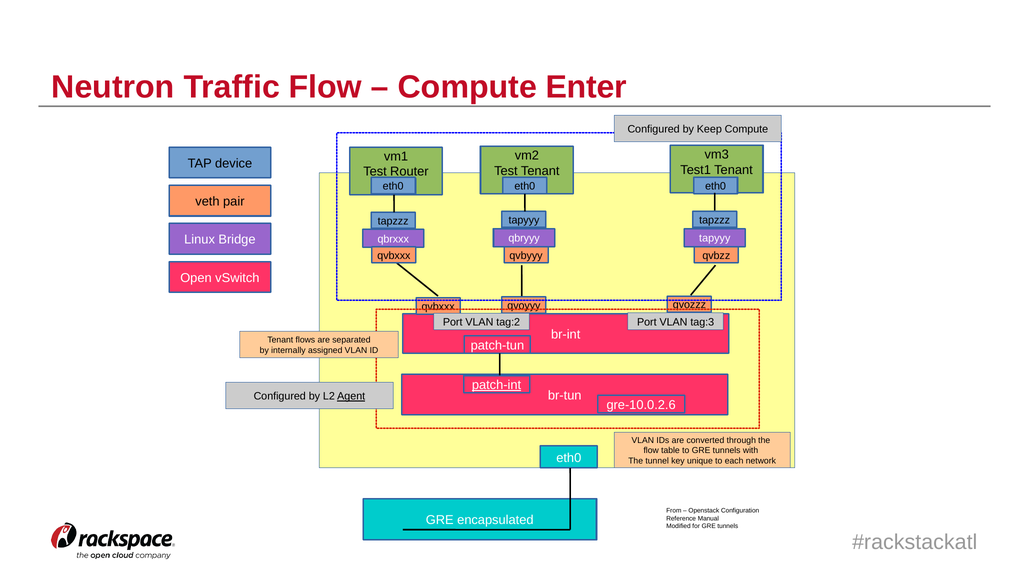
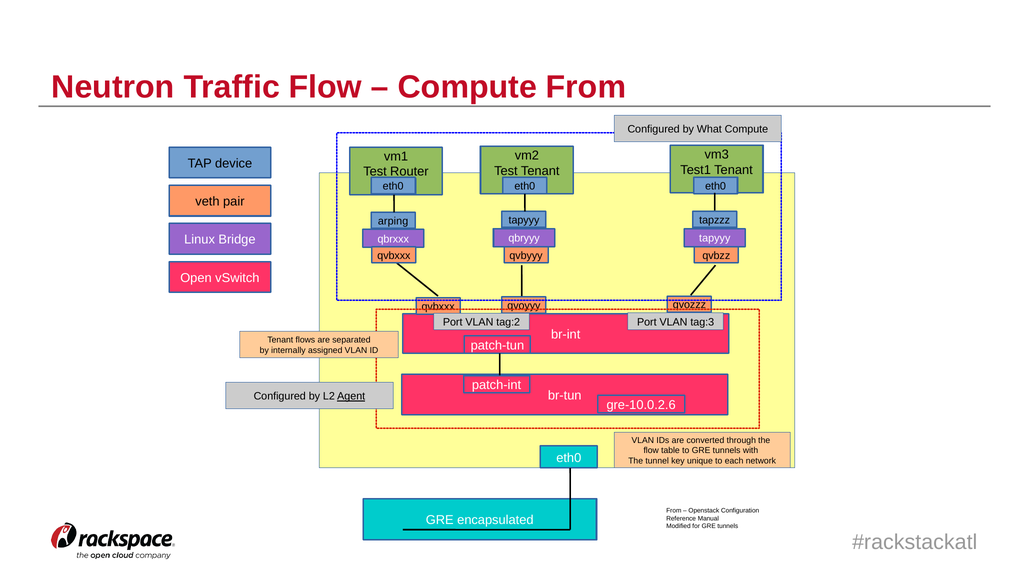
Compute Enter: Enter -> From (586, 87)
Keep: Keep -> What (709, 129)
tapzzz: tapzzz -> arping (393, 221)
patch-int underline: present -> none (496, 385)
